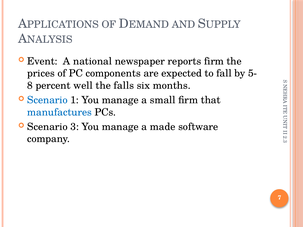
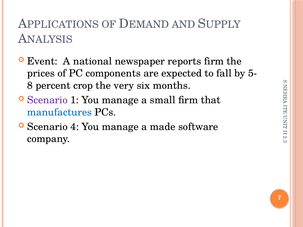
well: well -> crop (83, 86)
falls: falls -> very (124, 86)
Scenario colour: blue -> purple (47, 100)
Scenario 3: 3 -> 4 (75, 127)
